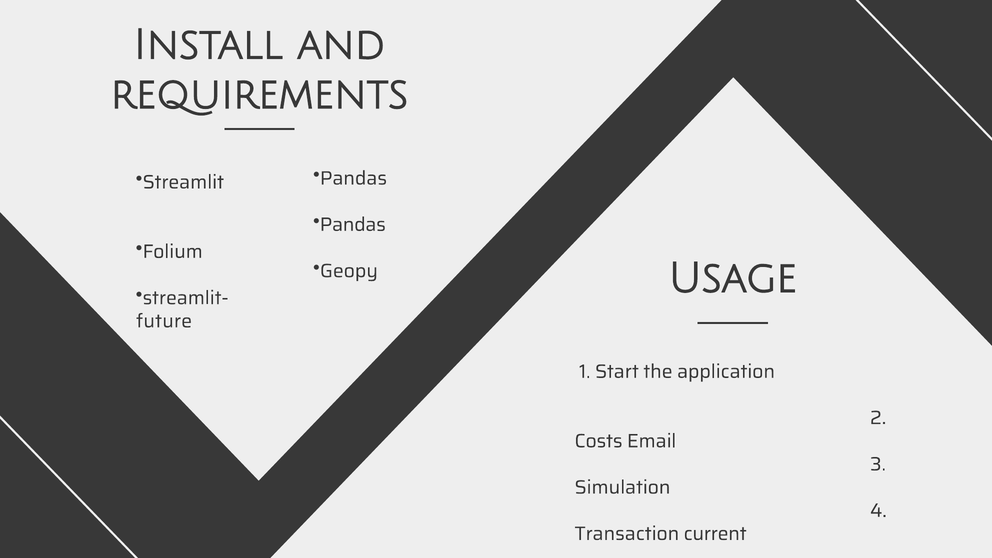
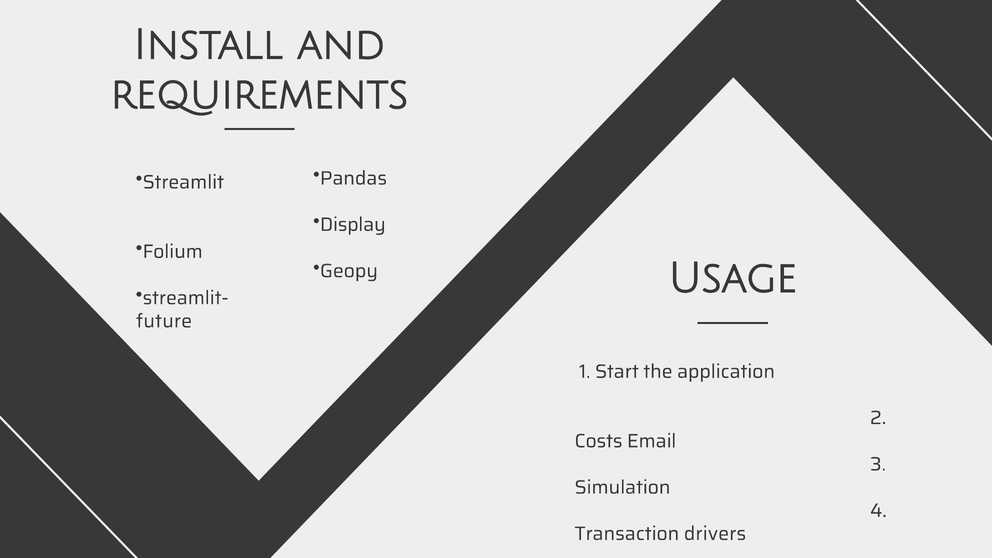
Pandas: Pandas -> Display (353, 224)
current: current -> drivers (715, 534)
